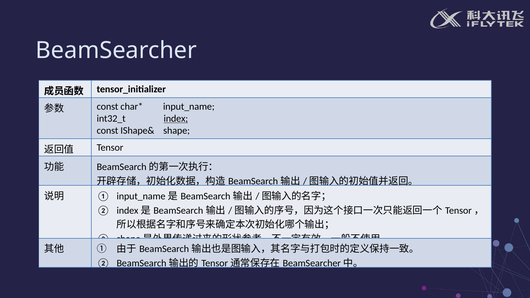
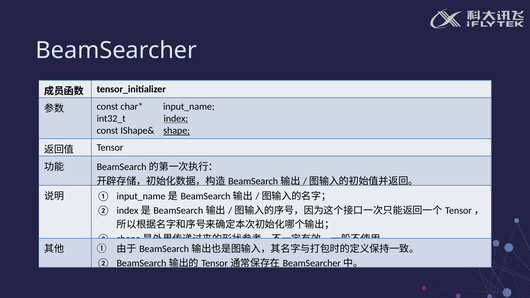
shape underline: none -> present (177, 131)
